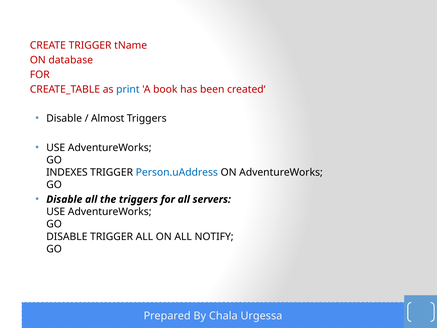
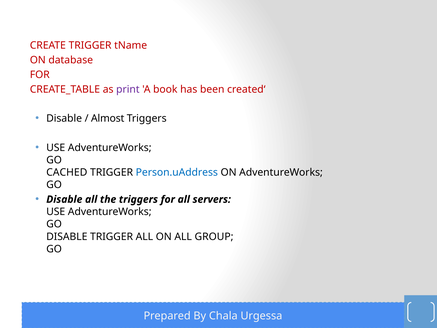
print colour: blue -> purple (128, 89)
INDEXES: INDEXES -> CACHED (67, 172)
NOTIFY: NOTIFY -> GROUP (214, 236)
